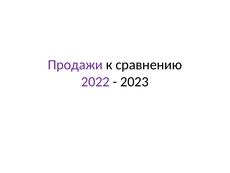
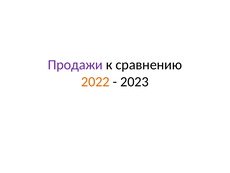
2022 colour: purple -> orange (95, 81)
